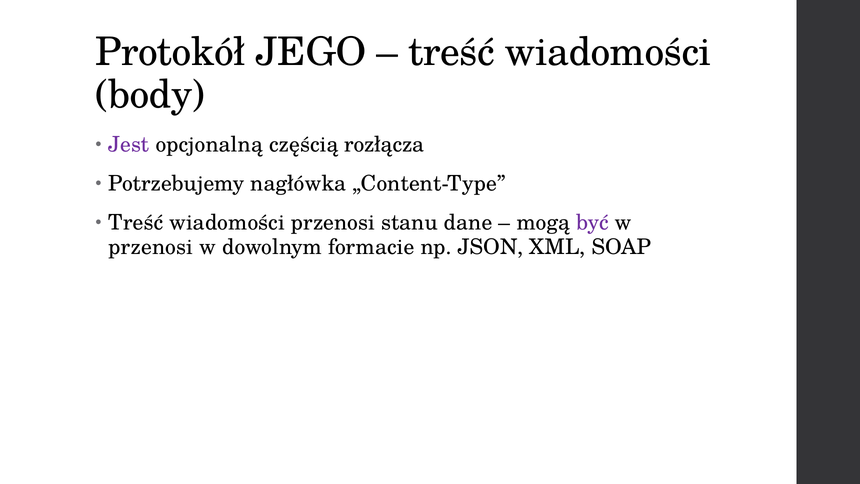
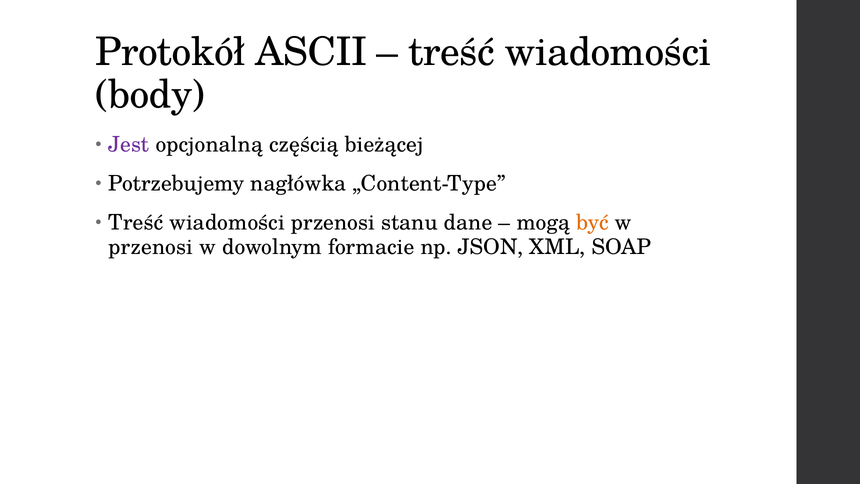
JEGO: JEGO -> ASCII (311, 52)
rozłącza: rozłącza -> bieżącej (384, 145)
być colour: purple -> orange (592, 222)
